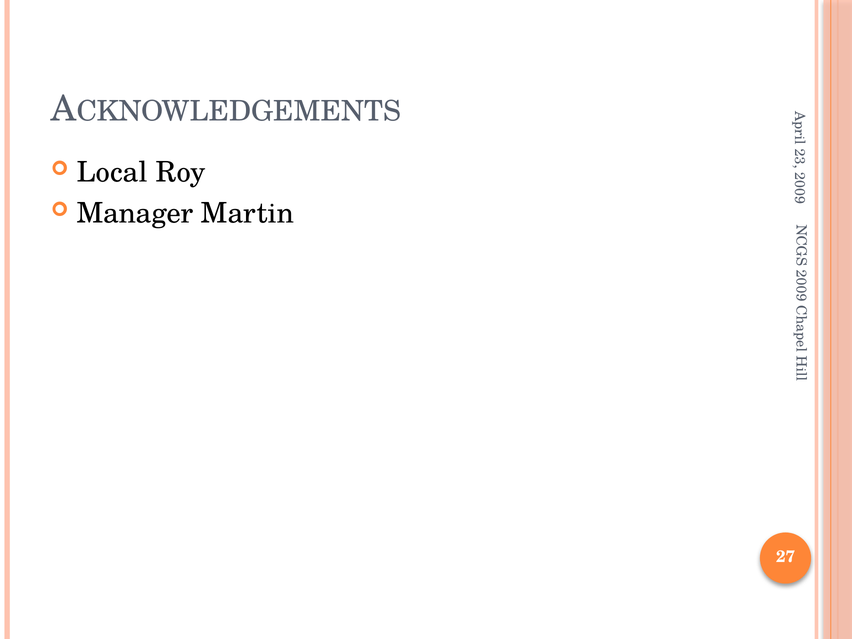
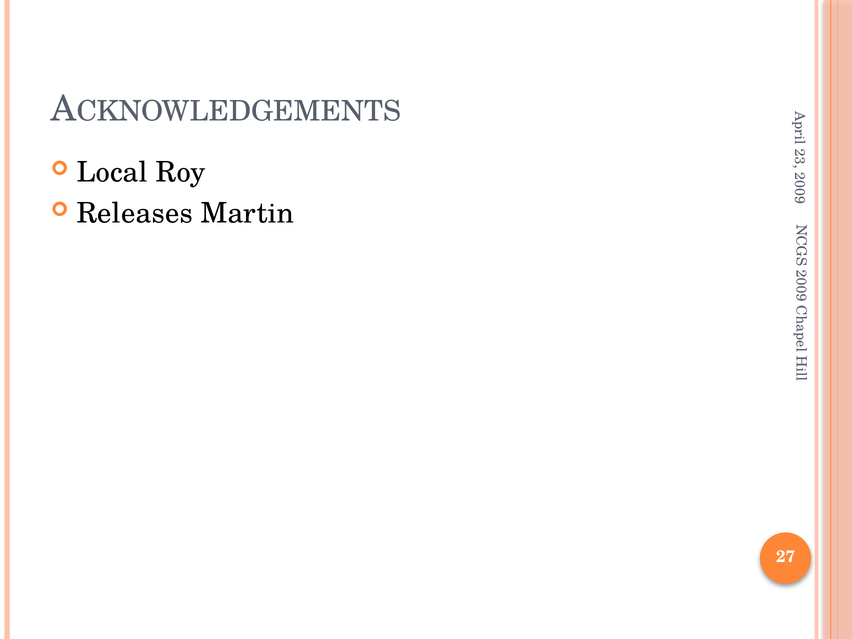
Manager: Manager -> Releases (135, 214)
